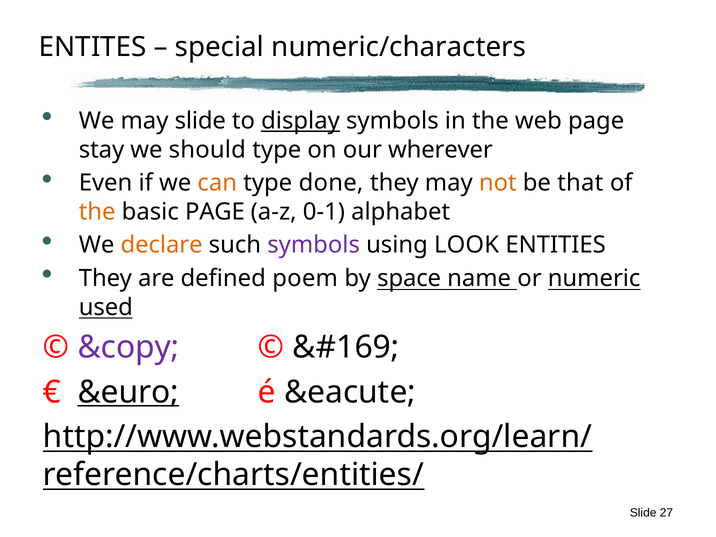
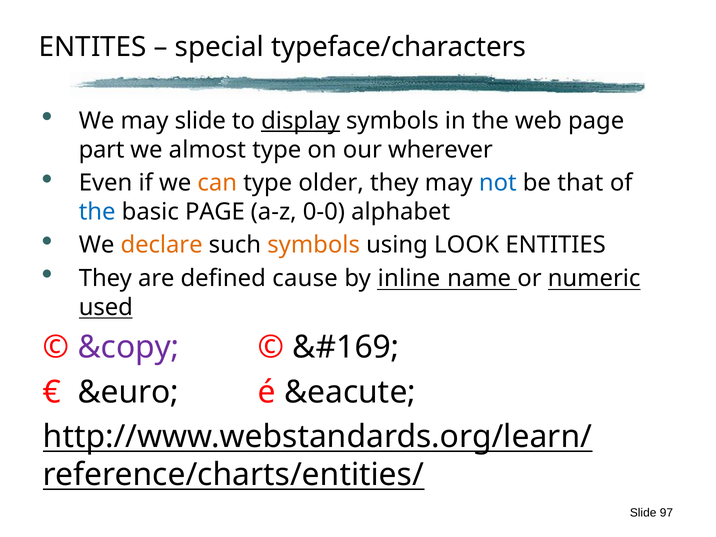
numeric/characters: numeric/characters -> typeface/characters (399, 47)
stay: stay -> part (102, 150)
should: should -> almost (207, 150)
done: done -> older (331, 183)
not colour: orange -> blue (498, 183)
the colour: orange -> blue (97, 212)
0-1: 0-1 -> 0-0 (324, 212)
symbols colour: purple -> orange (314, 245)
poem: poem -> cause (305, 278)
space: space -> inline (409, 278)
&euro underline: present -> none (128, 392)
27: 27 -> 97 (666, 513)
